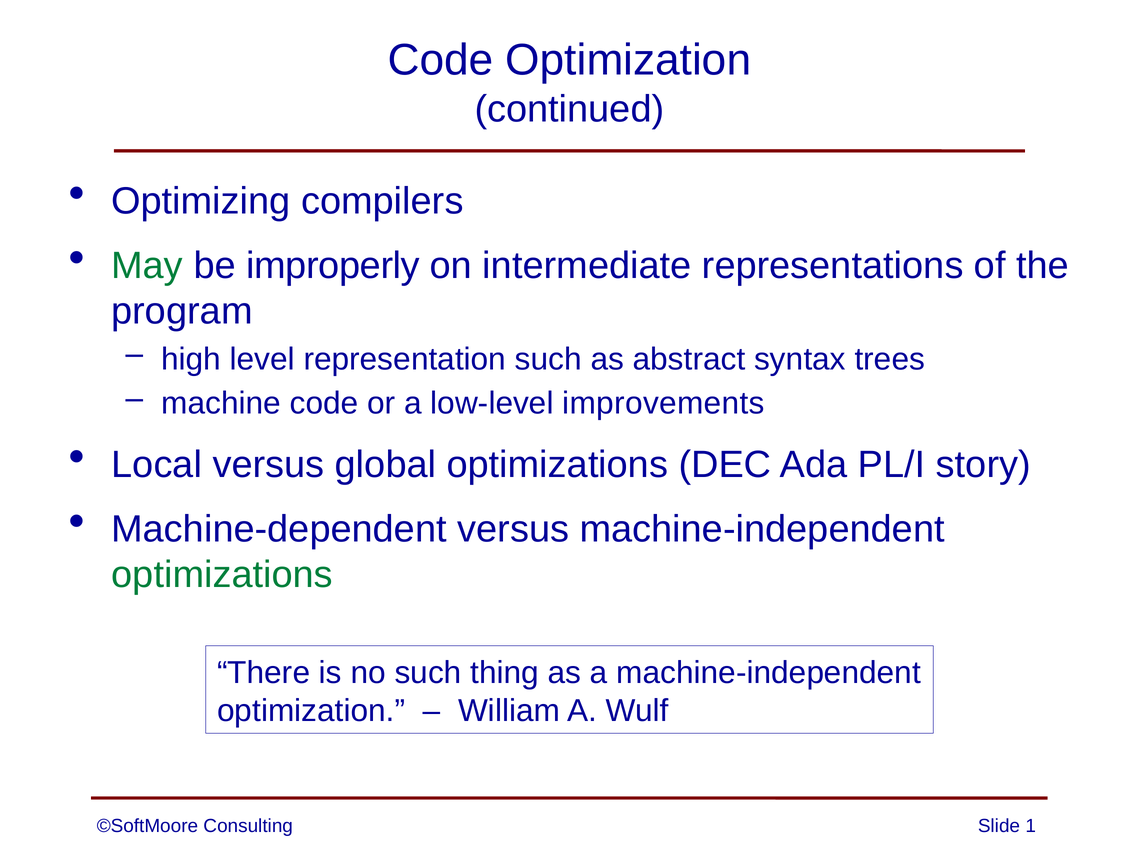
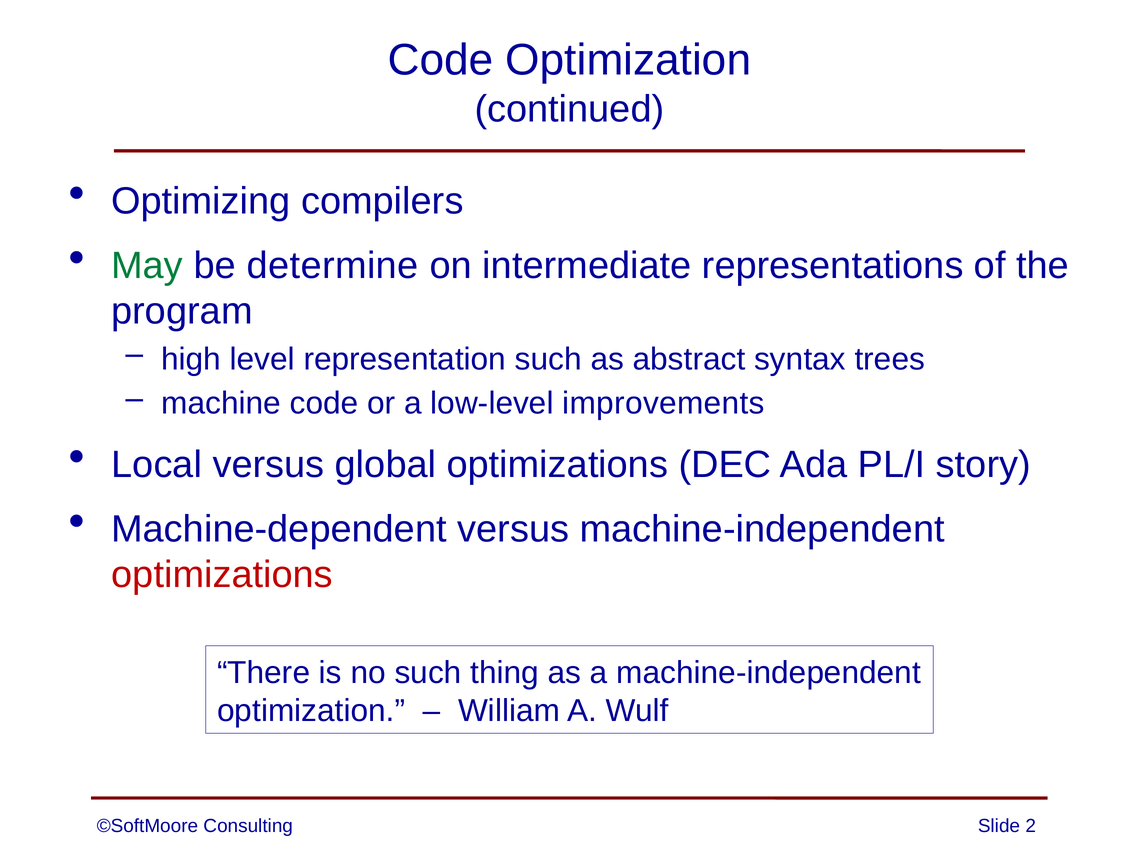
improperly: improperly -> determine (333, 266)
optimizations colour: green -> red (222, 574)
1: 1 -> 2 (1031, 825)
